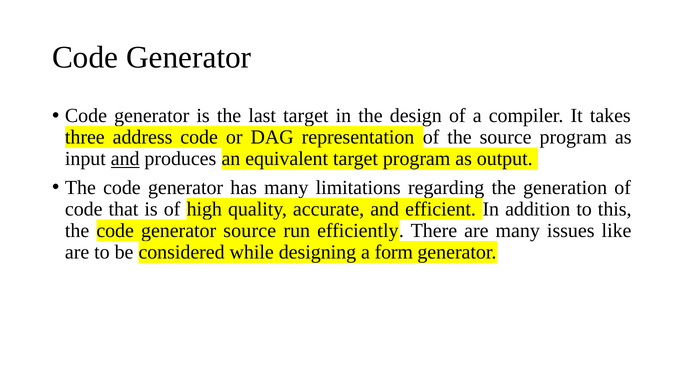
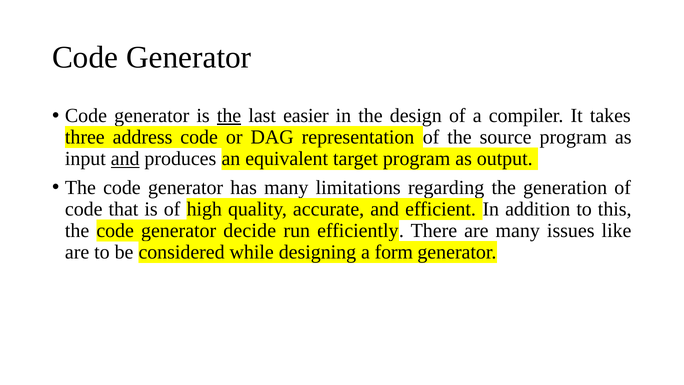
the underline: none -> present (229, 116)
last target: target -> easier (306, 116)
generator source: source -> decide (250, 231)
